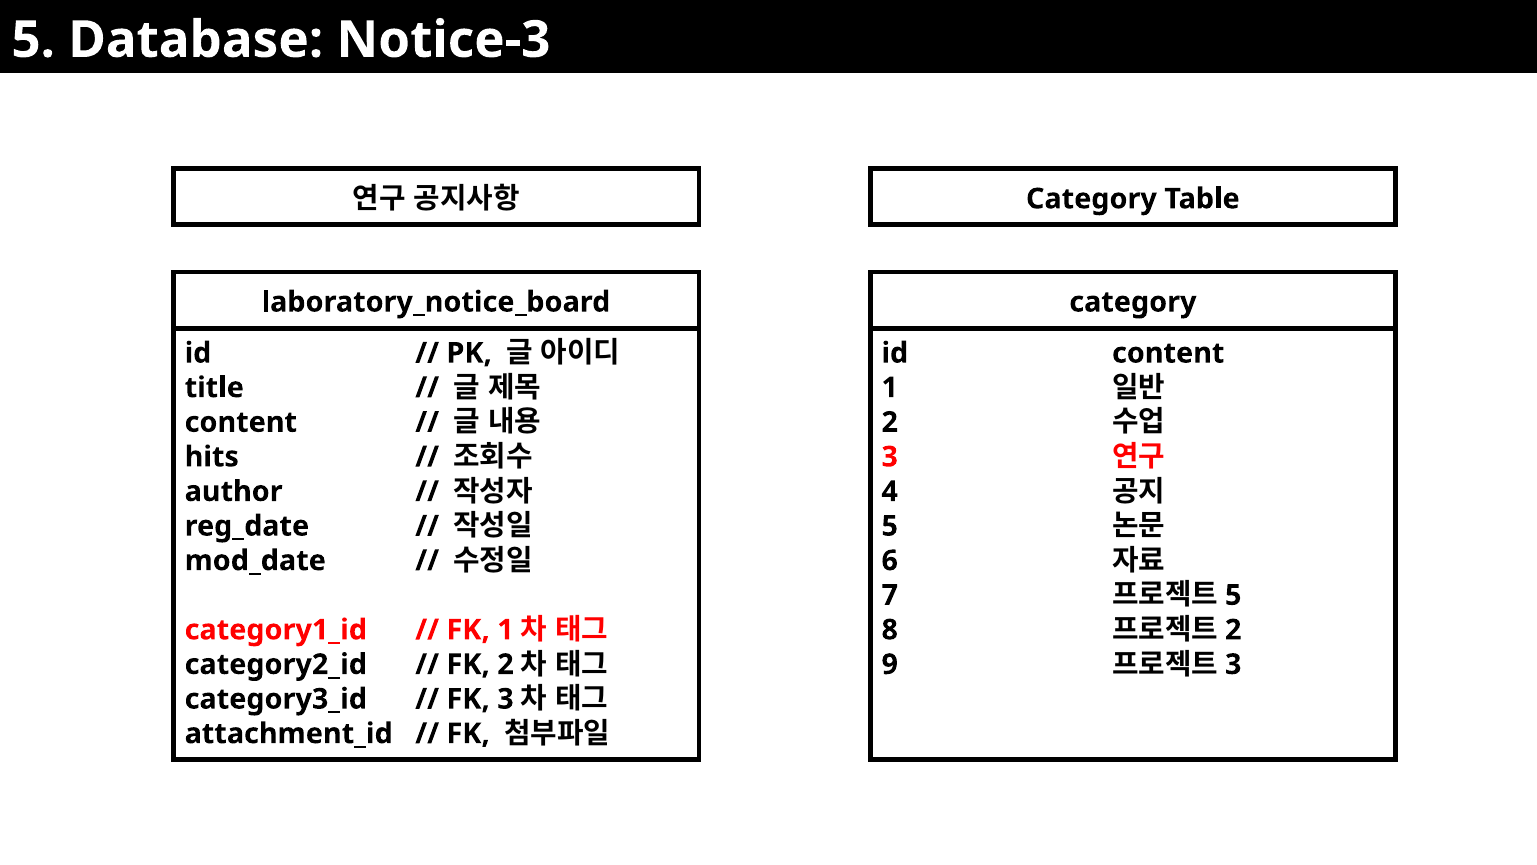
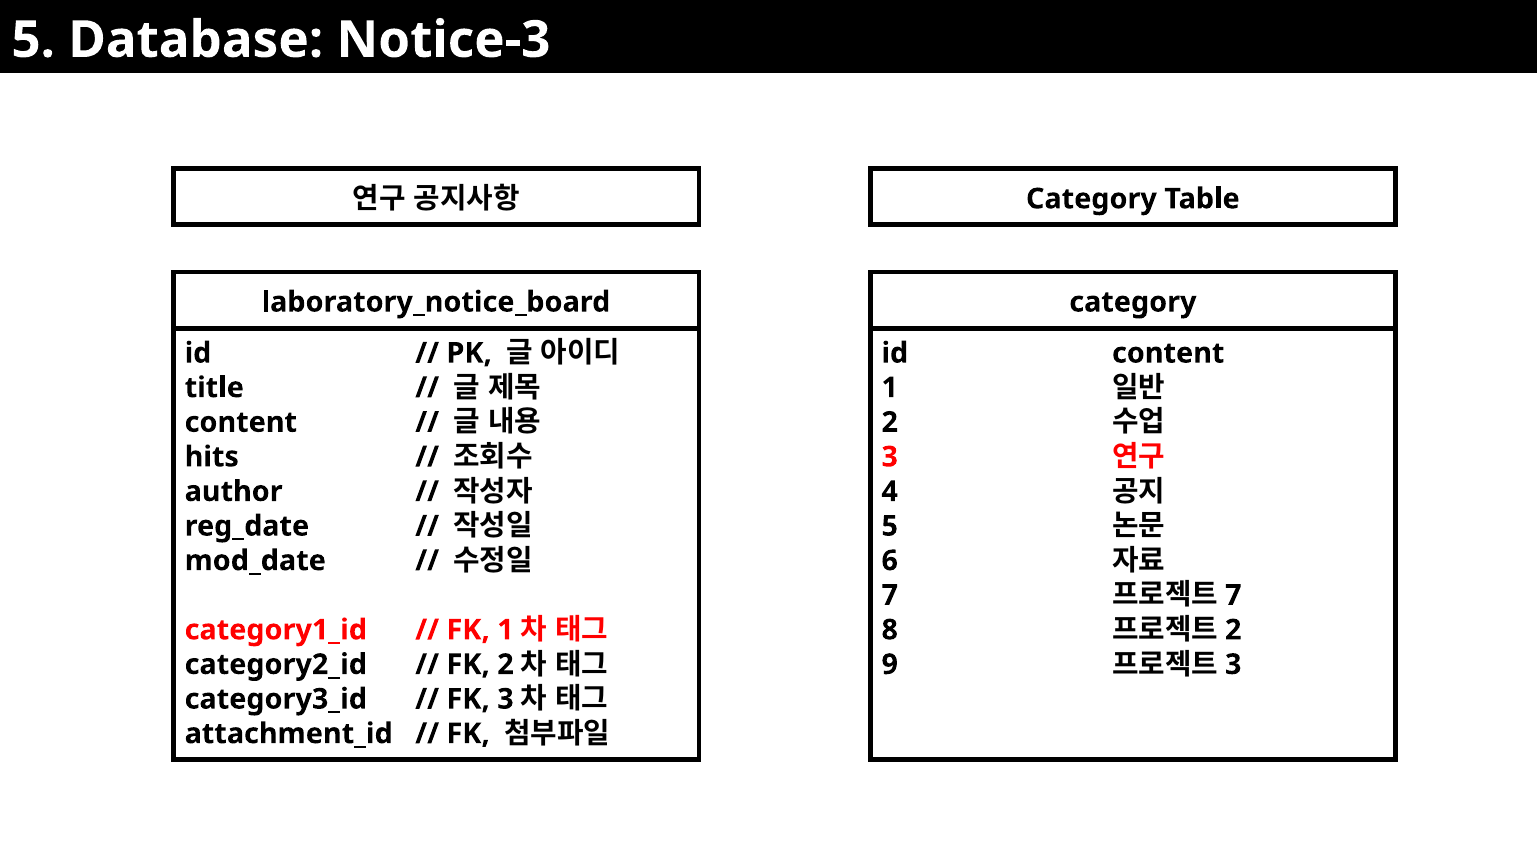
5: 5 -> 7 (1233, 595)
